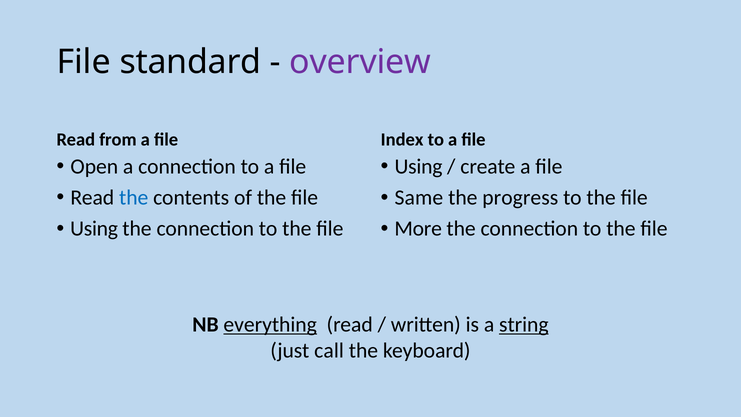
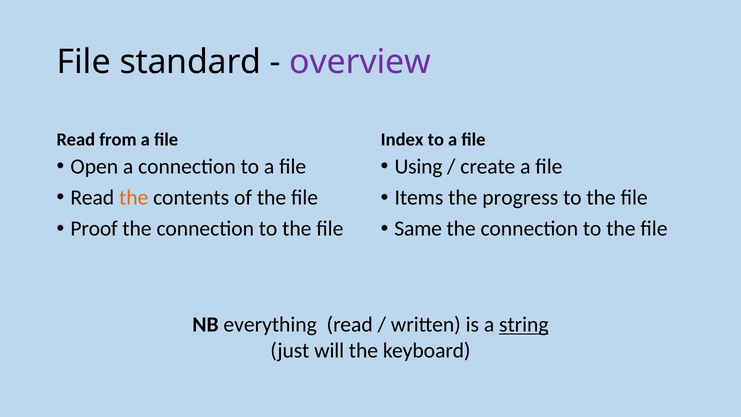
the colour: blue -> orange (134, 198)
Same: Same -> Items (419, 198)
Using: Using -> Proof (94, 229)
More: More -> Same (418, 229)
everything underline: present -> none (270, 324)
call: call -> will (329, 350)
